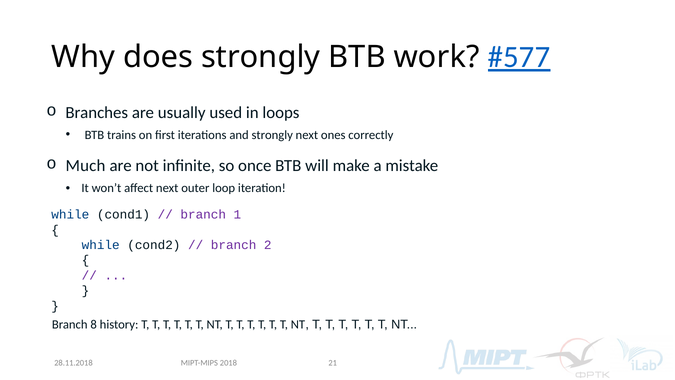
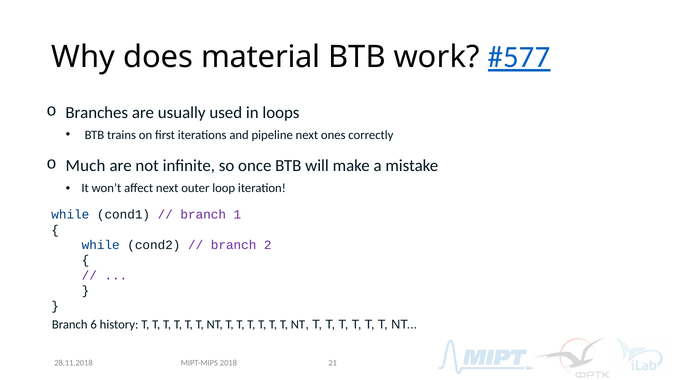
does strongly: strongly -> material (261, 57)
and strongly: strongly -> pipeline (272, 135)
8: 8 -> 6 (94, 324)
